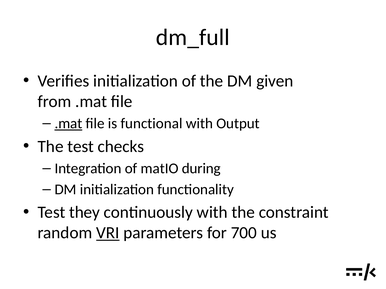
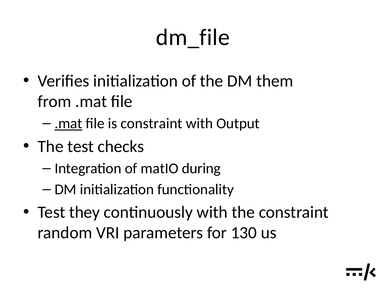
dm_full: dm_full -> dm_file (193, 37)
given: given -> them (275, 81)
is functional: functional -> constraint (152, 124)
VRI underline: present -> none (108, 233)
700: 700 -> 130 (244, 233)
